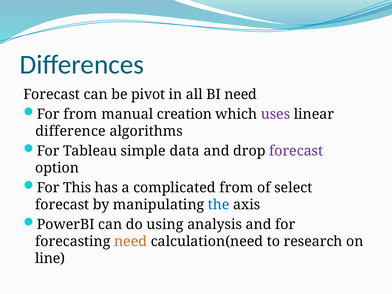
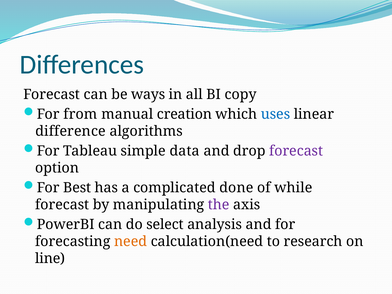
pivot: pivot -> ways (148, 94)
BI need: need -> copy (241, 94)
uses colour: purple -> blue (275, 114)
This: This -> Best (77, 188)
complicated from: from -> done (236, 188)
select: select -> while (293, 188)
the colour: blue -> purple (219, 205)
using: using -> select (165, 225)
